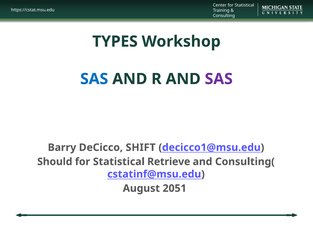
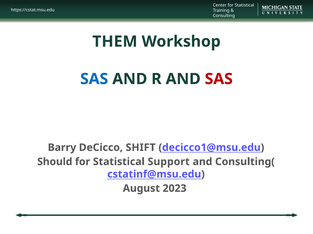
TYPES: TYPES -> THEM (115, 42)
SAS colour: purple -> red (219, 79)
Retrieve: Retrieve -> Support (169, 162)
2051: 2051 -> 2023 (175, 189)
